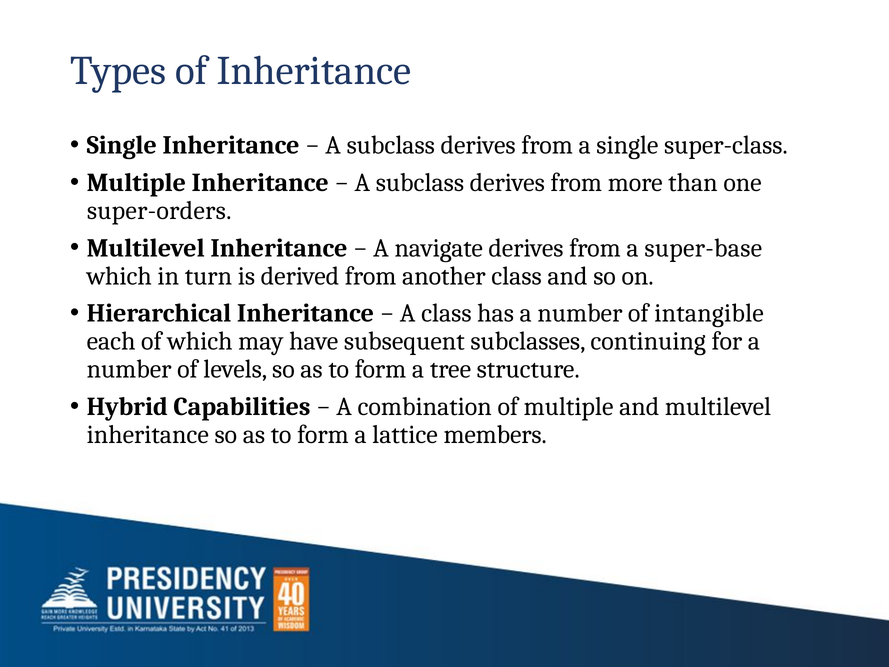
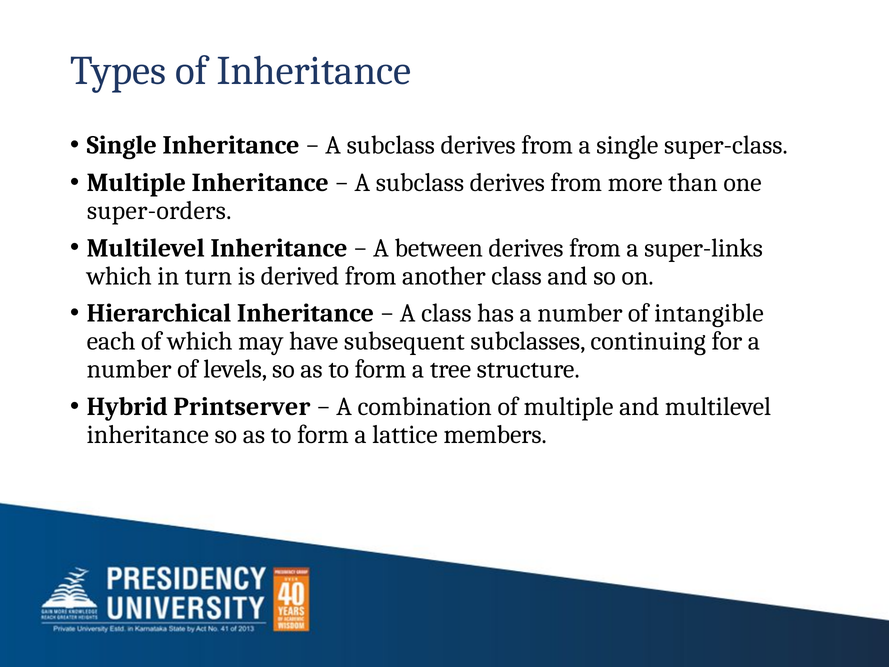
navigate: navigate -> between (439, 248)
super-base: super-base -> super-links (704, 248)
Capabilities: Capabilities -> Printserver (242, 406)
